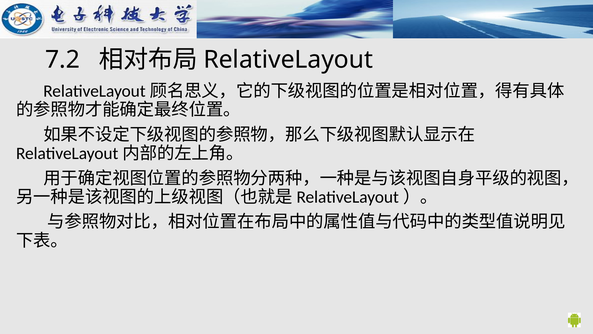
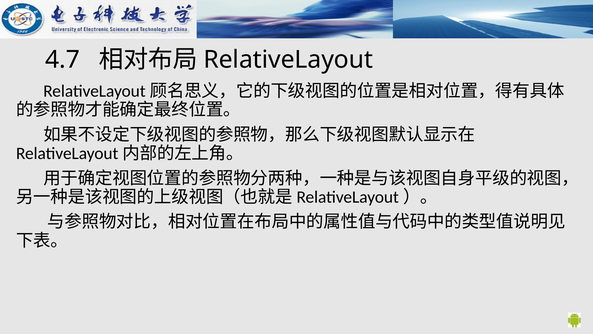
7.2: 7.2 -> 4.7 (63, 60)
